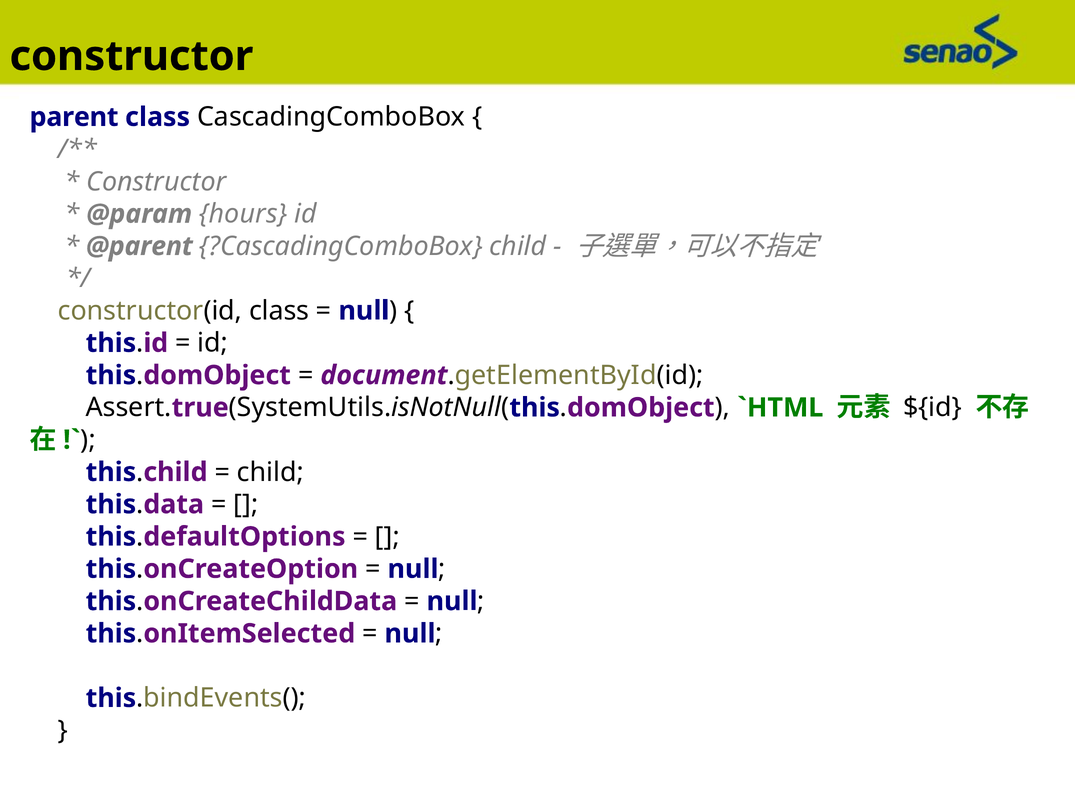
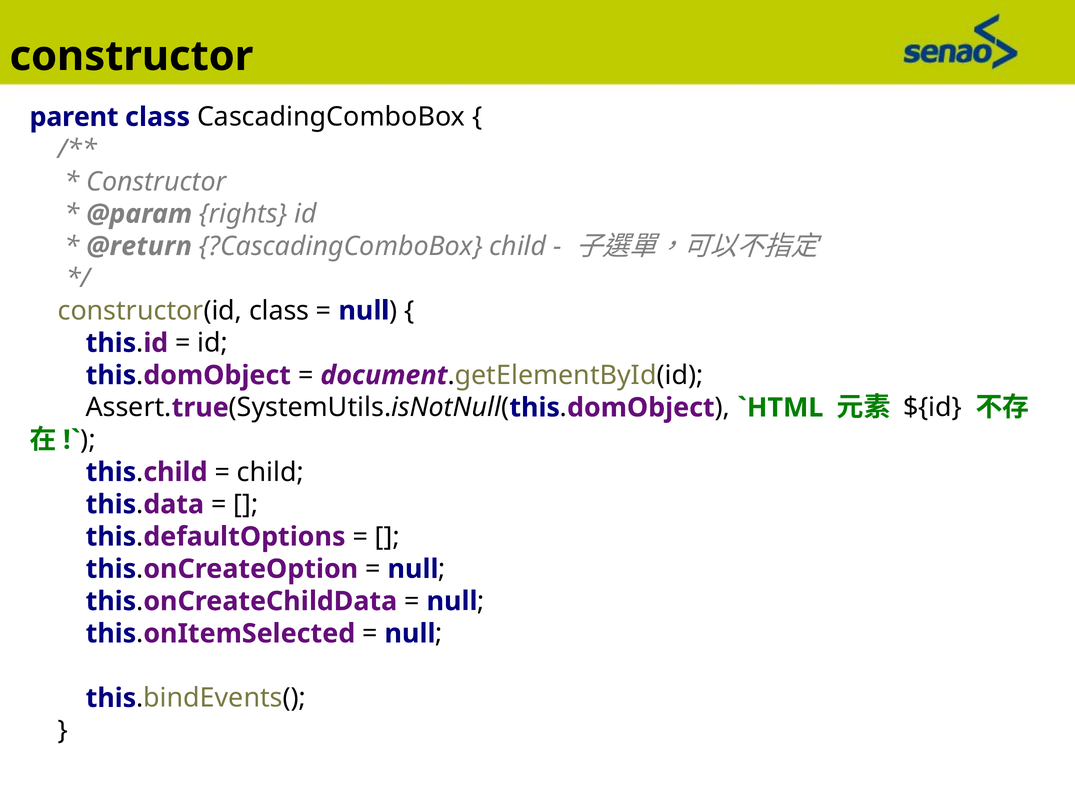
hours: hours -> rights (243, 214)
@parent: @parent -> @return (139, 246)
